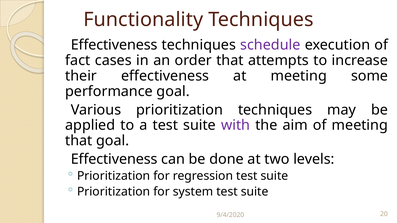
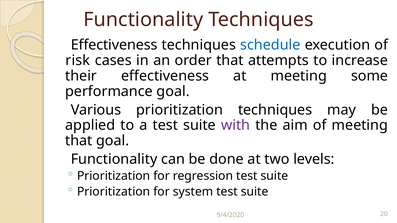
schedule colour: purple -> blue (270, 45)
fact: fact -> risk (78, 61)
Effectiveness: Effectiveness -> Functionality (114, 159)
